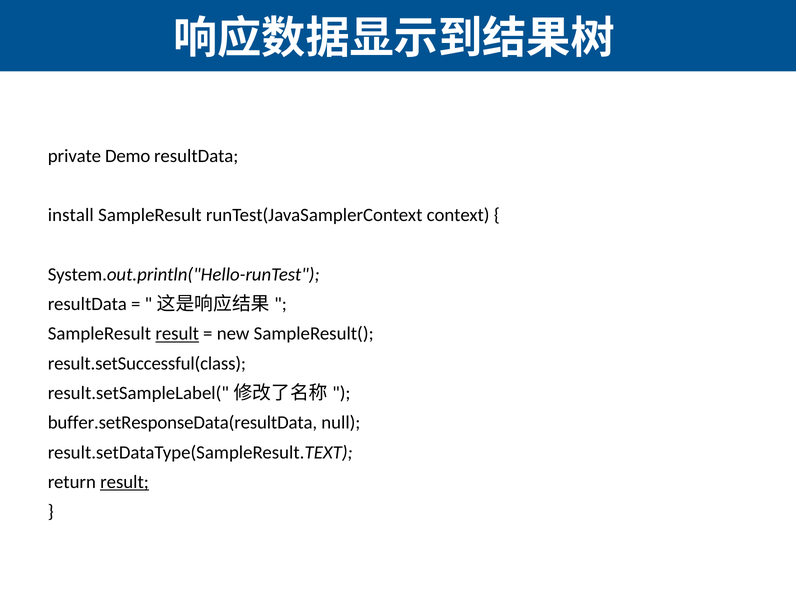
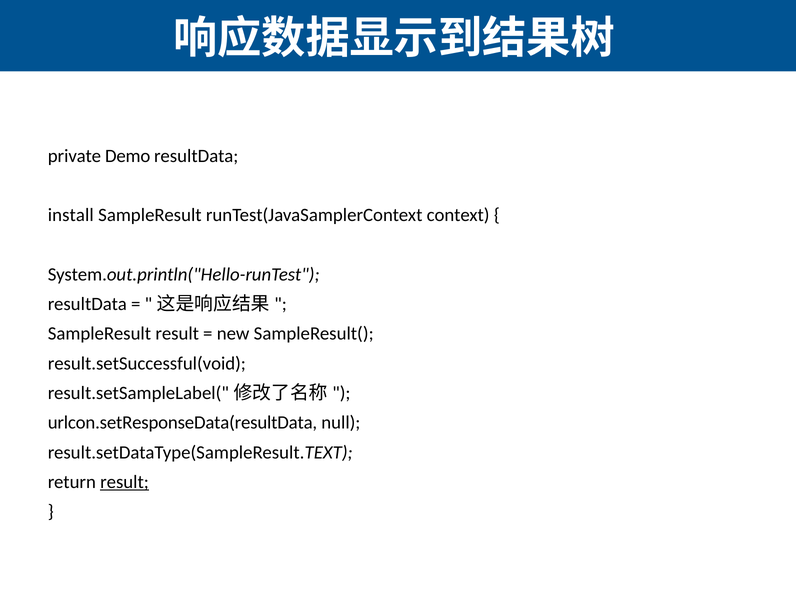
result underline: present -> none (177, 334)
result.setSuccessful(class: result.setSuccessful(class -> result.setSuccessful(void (147, 363)
buffer.setResponseData(resultData: buffer.setResponseData(resultData -> urlcon.setResponseData(resultData (182, 423)
